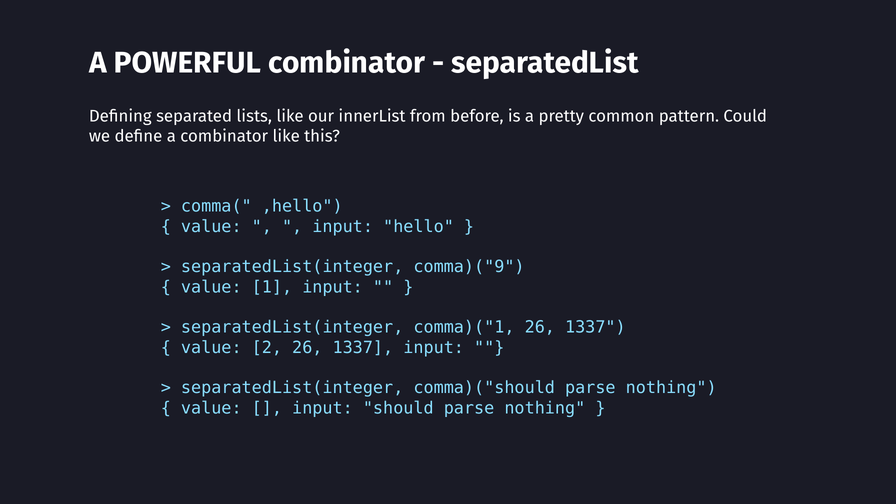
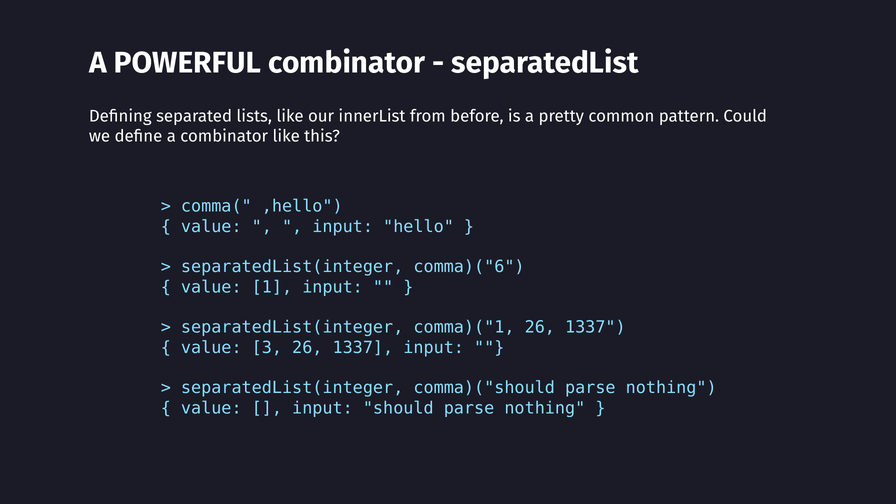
comma)("9: comma)("9 -> comma)("6 (469, 267)
2: 2 -> 3 (267, 348)
